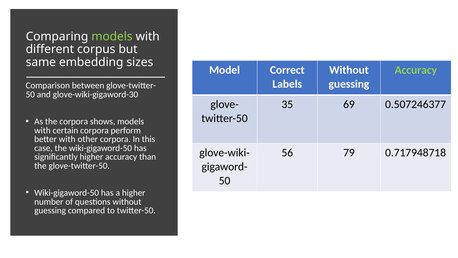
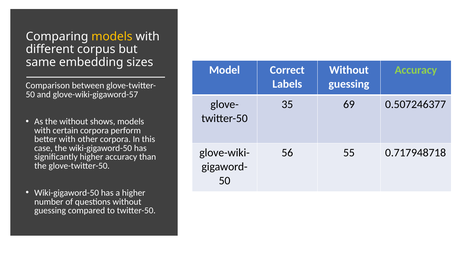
models colour: light green -> yellow (112, 36)
glove-wiki-gigaword-30: glove-wiki-gigaword-30 -> glove-wiki-gigaword-57 (95, 94)
the corpora: corpora -> without (74, 121)
79: 79 -> 55 (349, 152)
